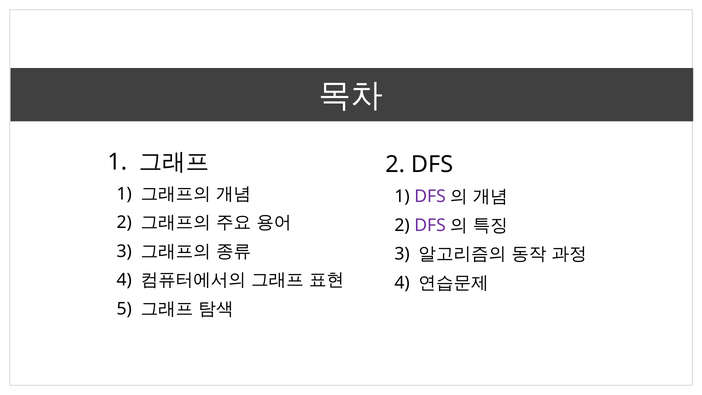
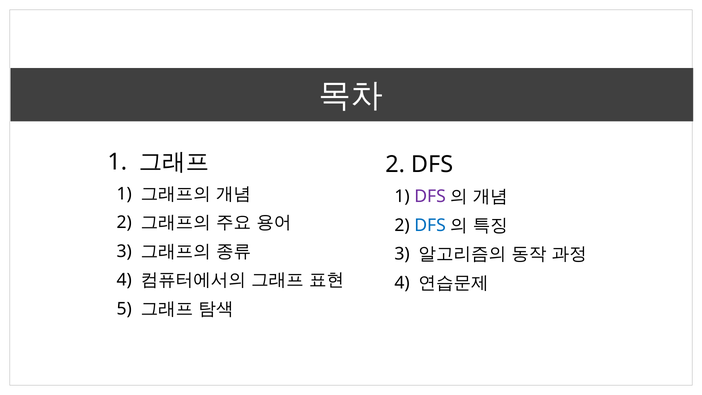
DFS colour: purple -> blue (430, 225)
